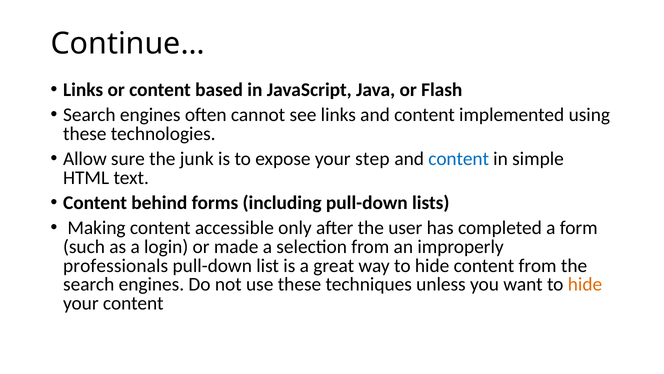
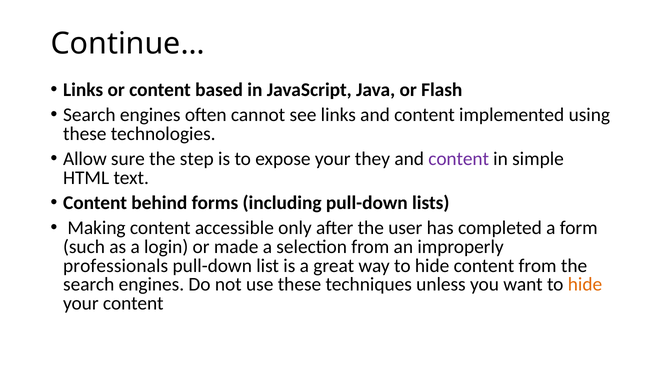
junk: junk -> step (197, 159)
step: step -> they (372, 159)
content colour: blue -> purple (459, 159)
